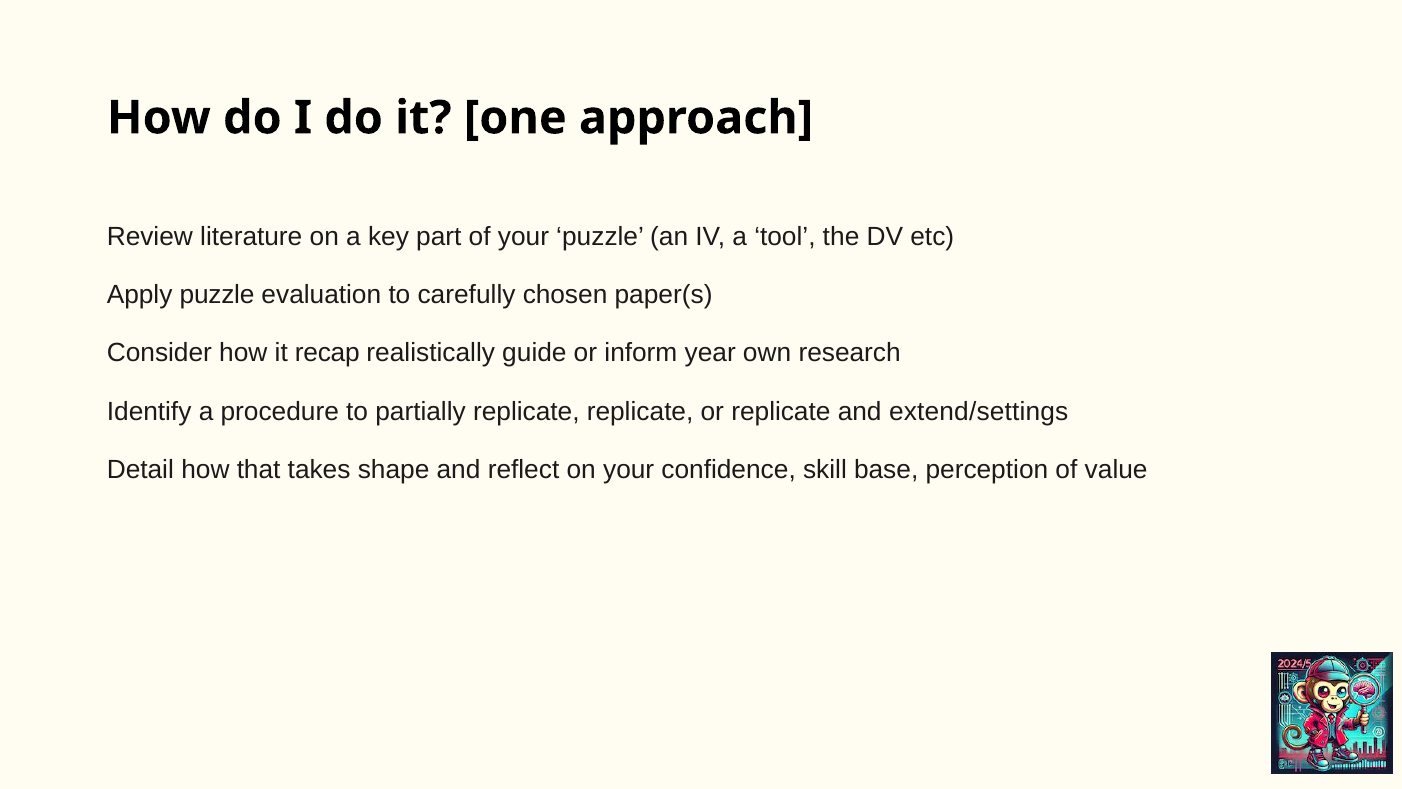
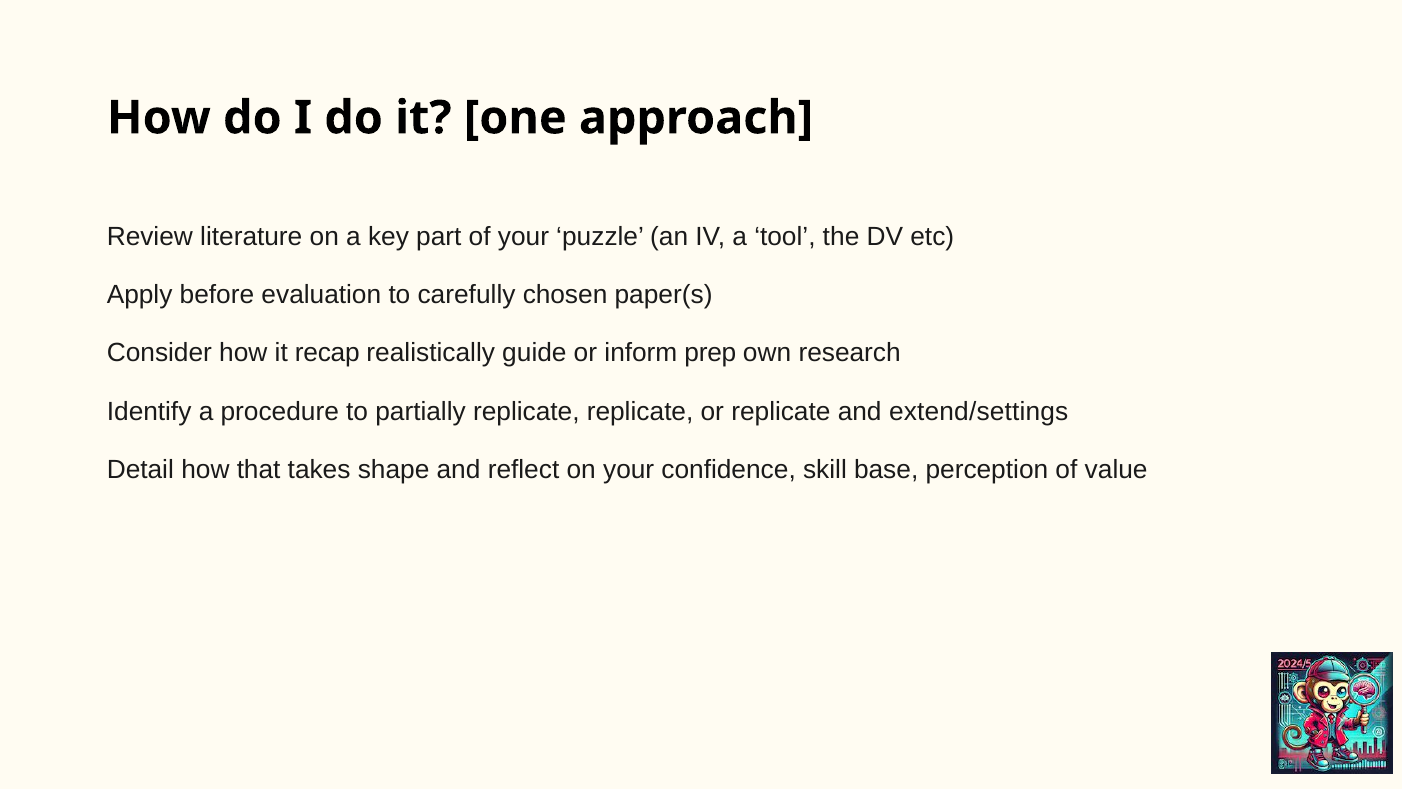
Apply puzzle: puzzle -> before (217, 295)
year: year -> prep (710, 353)
